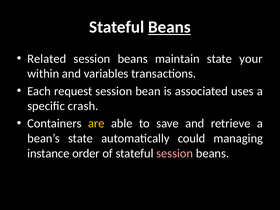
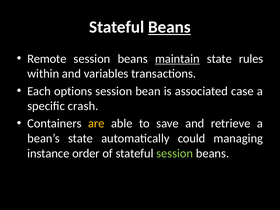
Related: Related -> Remote (47, 59)
maintain underline: none -> present (177, 59)
your: your -> rules (251, 59)
request: request -> options (73, 91)
uses: uses -> case (242, 91)
session colour: pink -> light green (175, 153)
